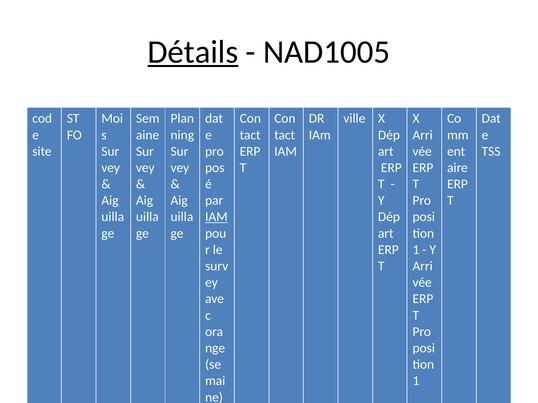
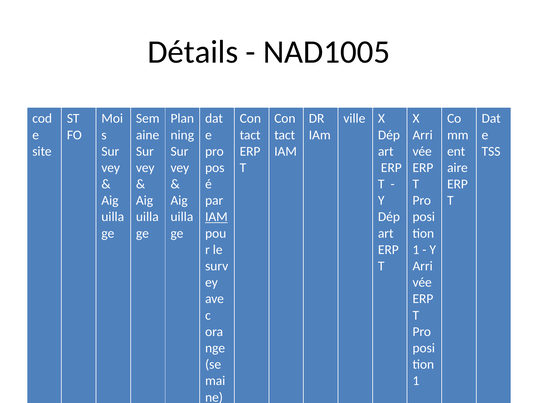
Détails underline: present -> none (193, 52)
